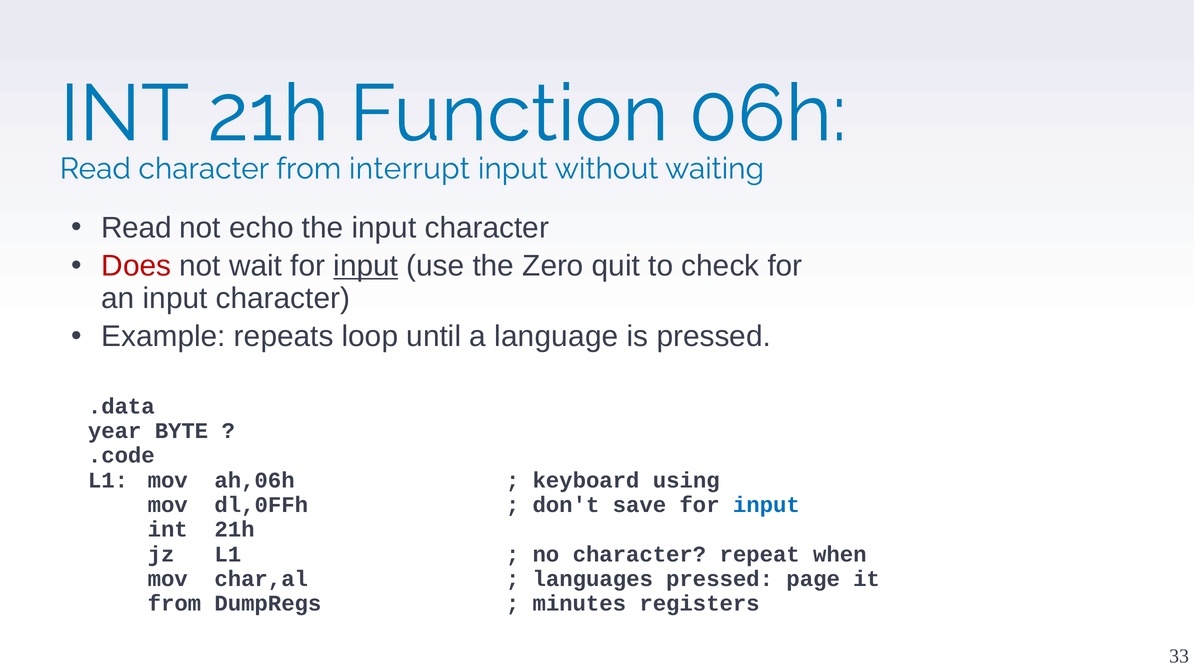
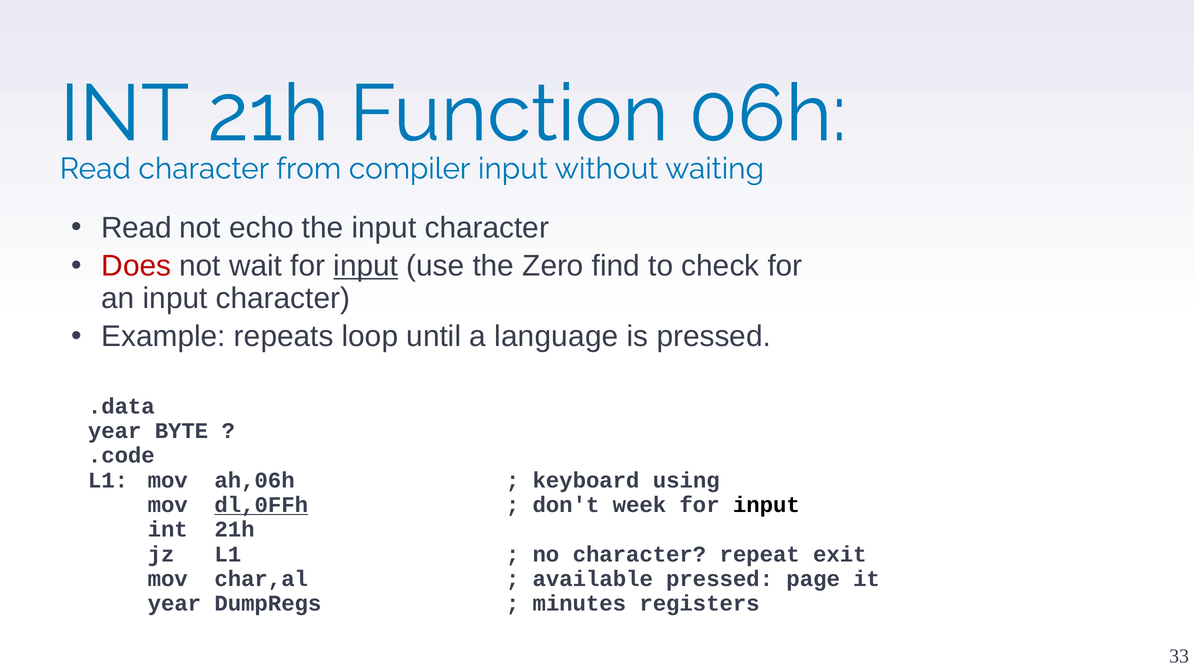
interrupt: interrupt -> compiler (410, 169)
quit: quit -> find (616, 266)
dl,0FFh underline: none -> present (261, 505)
save: save -> week (639, 505)
input colour: blue -> black (766, 505)
when: when -> exit (840, 554)
languages: languages -> available (593, 579)
from: from -> year (174, 603)
